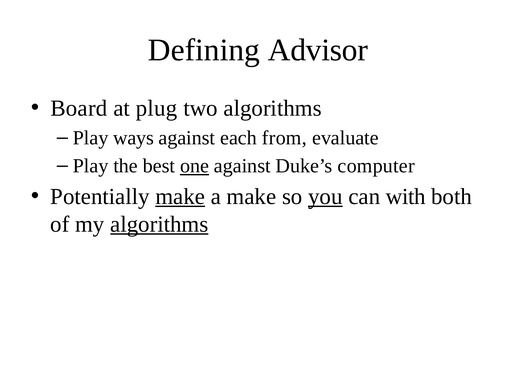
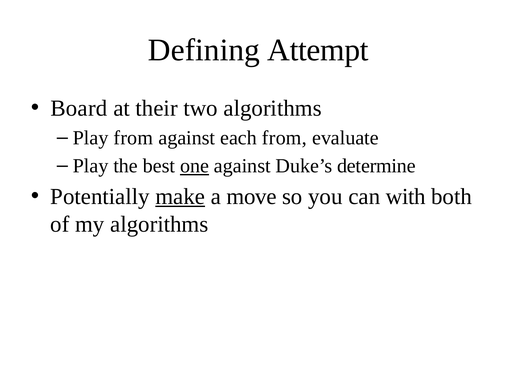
Advisor: Advisor -> Attempt (318, 50)
plug: plug -> their (157, 108)
Play ways: ways -> from (133, 138)
computer: computer -> determine (376, 166)
a make: make -> move (252, 197)
you underline: present -> none (325, 197)
algorithms underline: present -> none (159, 224)
